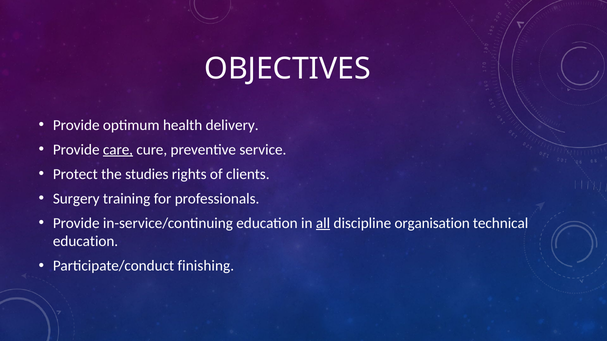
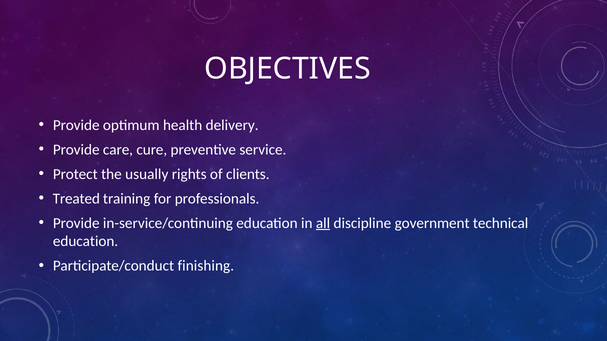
care underline: present -> none (118, 150)
studies: studies -> usually (147, 174)
Surgery: Surgery -> Treated (76, 199)
organisation: organisation -> government (432, 223)
